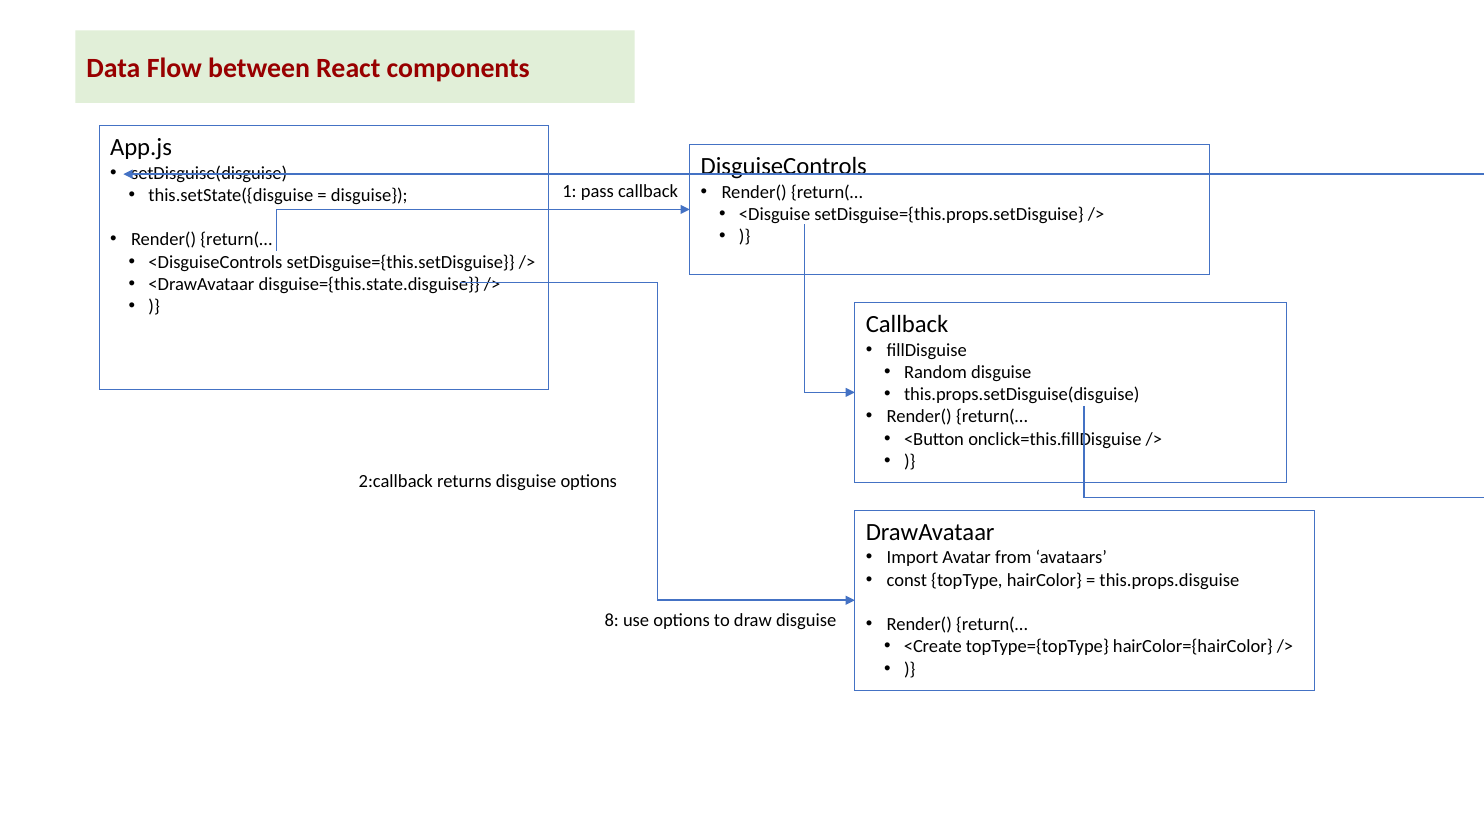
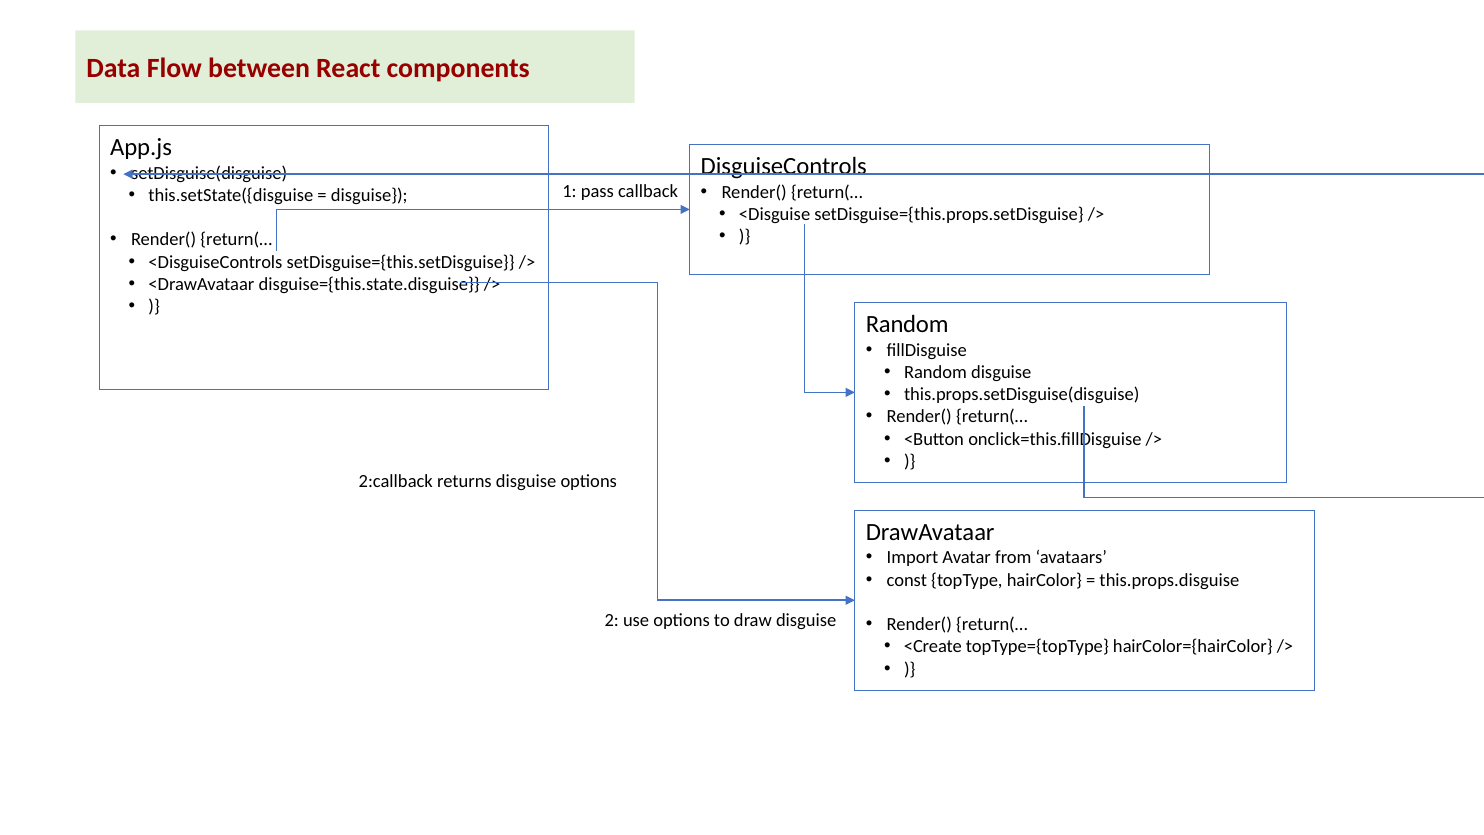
Callback: Callback -> Random (907, 324)
8: 8 -> 2 (612, 621)
